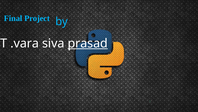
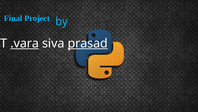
.vara underline: none -> present (25, 43)
